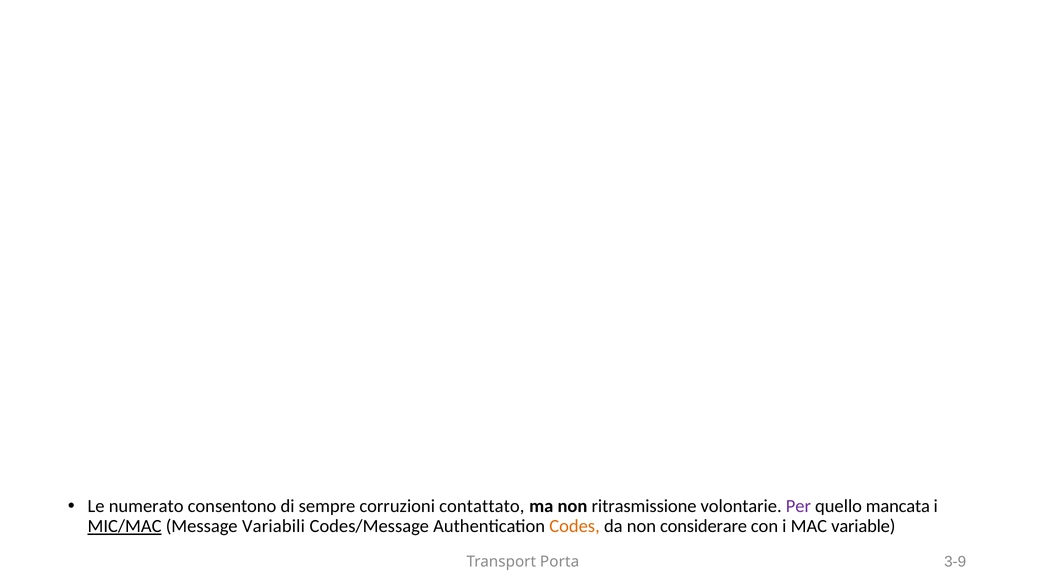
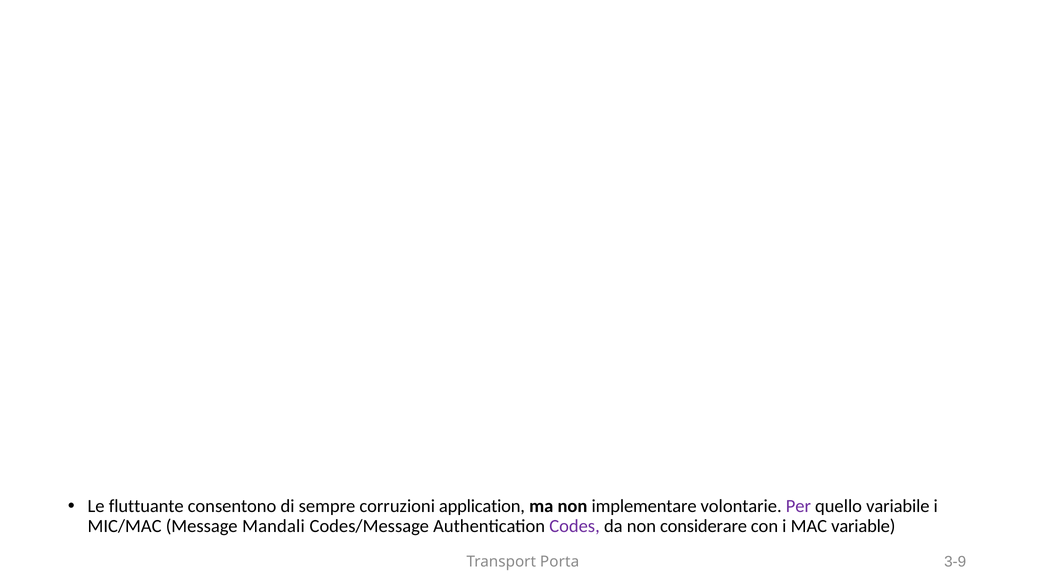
numerato: numerato -> fluttuante (146, 507)
contattato: contattato -> application (482, 507)
ritrasmissione: ritrasmissione -> implementare (644, 507)
mancata: mancata -> variabile (898, 507)
MIC/MAC underline: present -> none (125, 527)
Variabili: Variabili -> Mandali (273, 527)
Codes colour: orange -> purple (575, 527)
